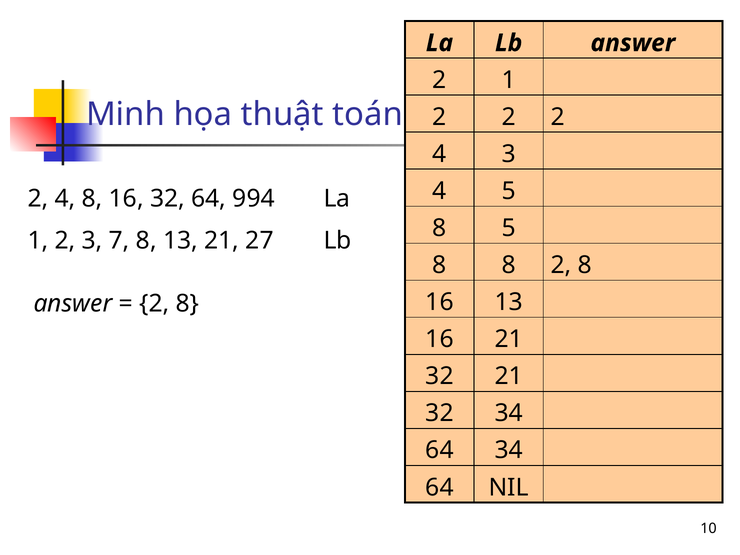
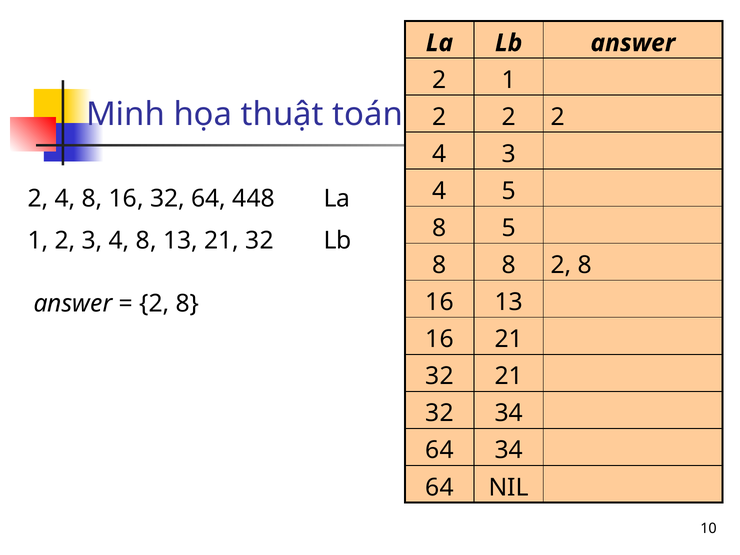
994: 994 -> 448 (254, 199)
2 3 7: 7 -> 4 (119, 241)
13 21 27: 27 -> 32 (260, 241)
